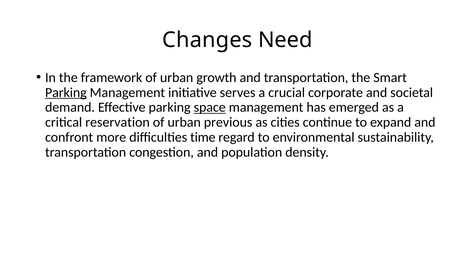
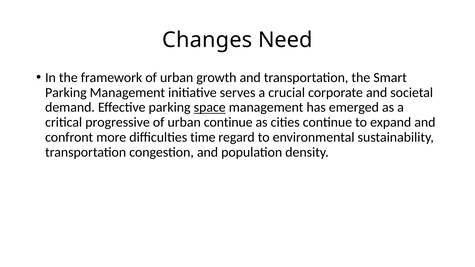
Parking underline: present -> none (66, 93)
reservation: reservation -> progressive (118, 122)
urban previous: previous -> continue (228, 122)
